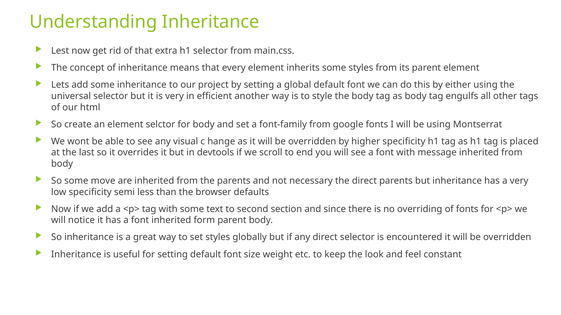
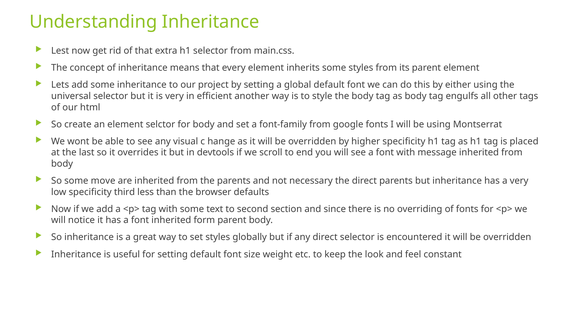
semi: semi -> third (124, 192)
